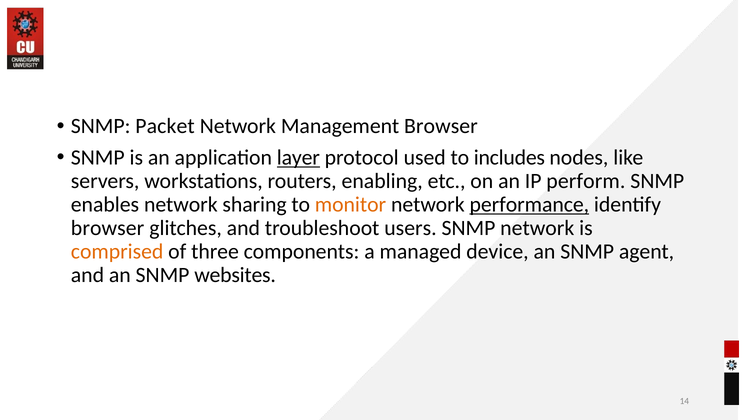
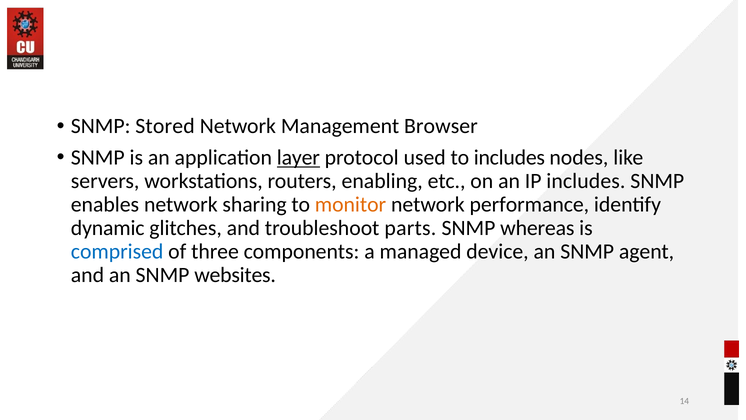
Packet: Packet -> Stored (165, 126)
IP perform: perform -> includes (586, 181)
performance underline: present -> none (529, 204)
browser: browser -> dynamic (108, 228)
users: users -> parts (410, 228)
SNMP network: network -> whereas (537, 228)
comprised colour: orange -> blue (117, 251)
